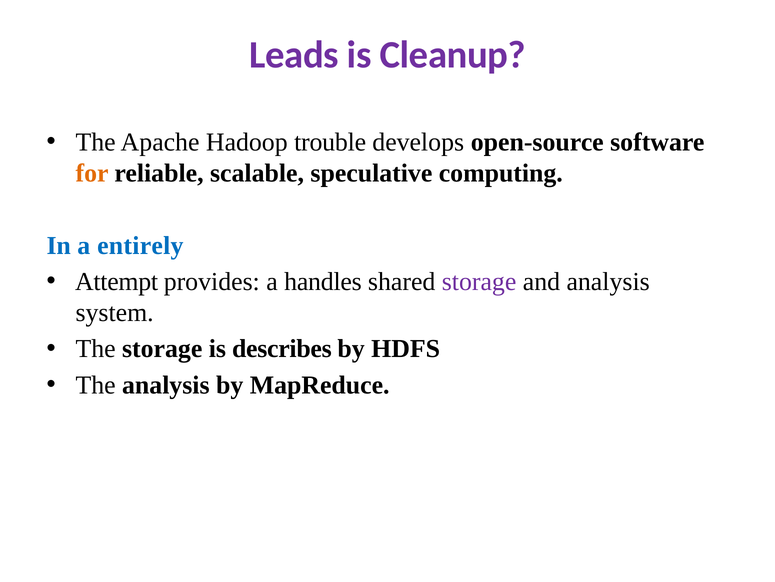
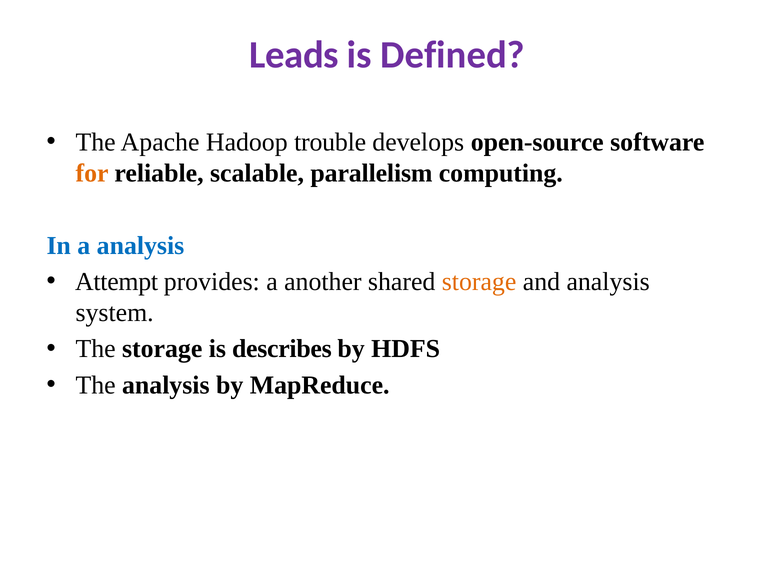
Cleanup: Cleanup -> Defined (453, 55)
speculative: speculative -> parallelism (371, 173)
a entirely: entirely -> analysis (140, 245)
handles: handles -> another (323, 281)
storage colour: purple -> orange (479, 281)
